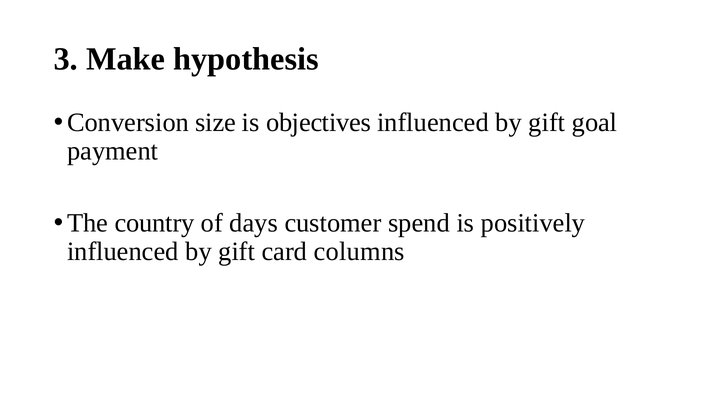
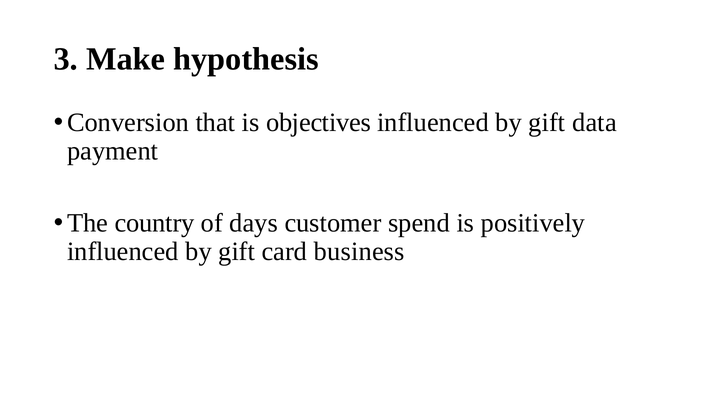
size: size -> that (215, 122)
goal: goal -> data (594, 122)
columns: columns -> business (359, 252)
